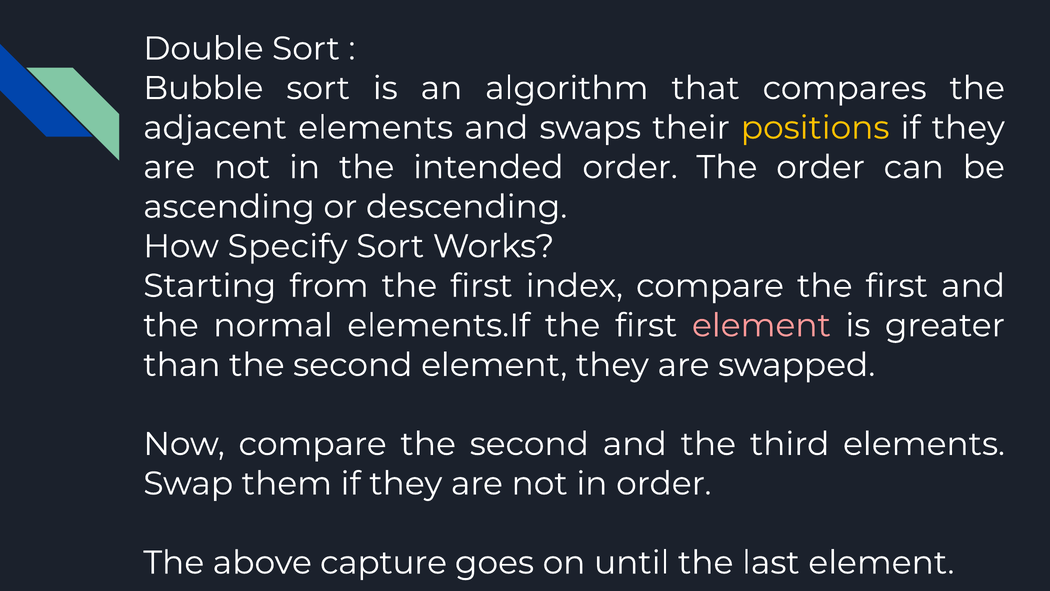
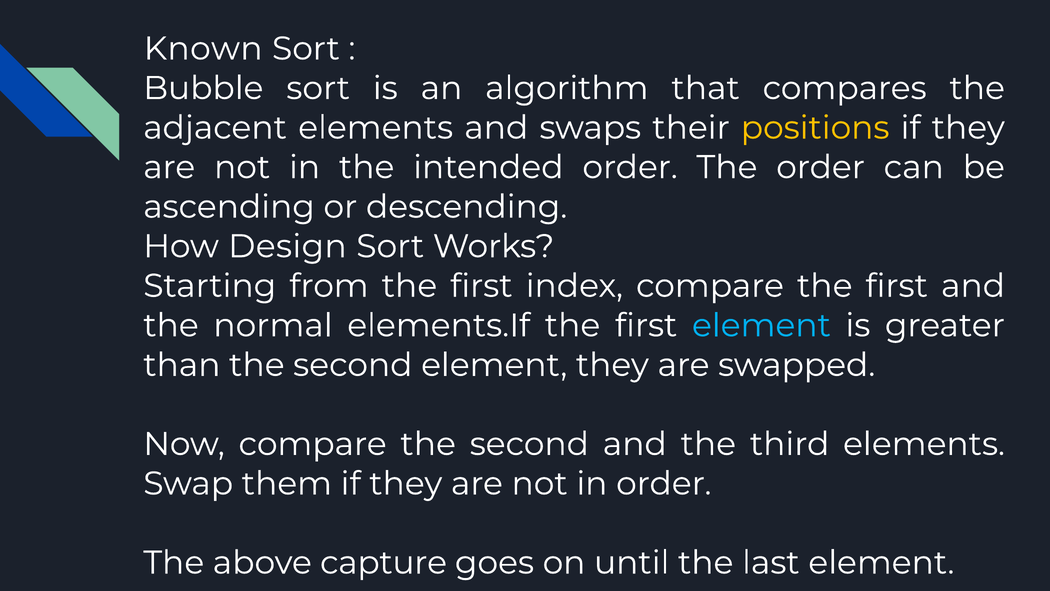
Double: Double -> Known (203, 49)
Specify: Specify -> Design (287, 246)
element colour: pink -> light blue (761, 325)
